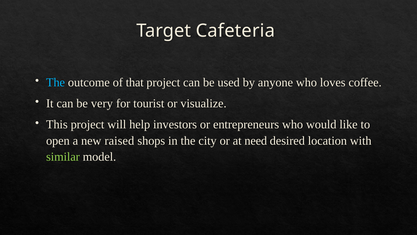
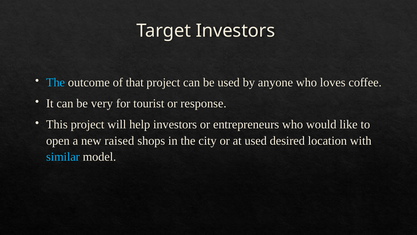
Target Cafeteria: Cafeteria -> Investors (235, 31)
visualize: visualize -> response (203, 103)
at need: need -> used (256, 140)
similar colour: light green -> light blue (63, 157)
